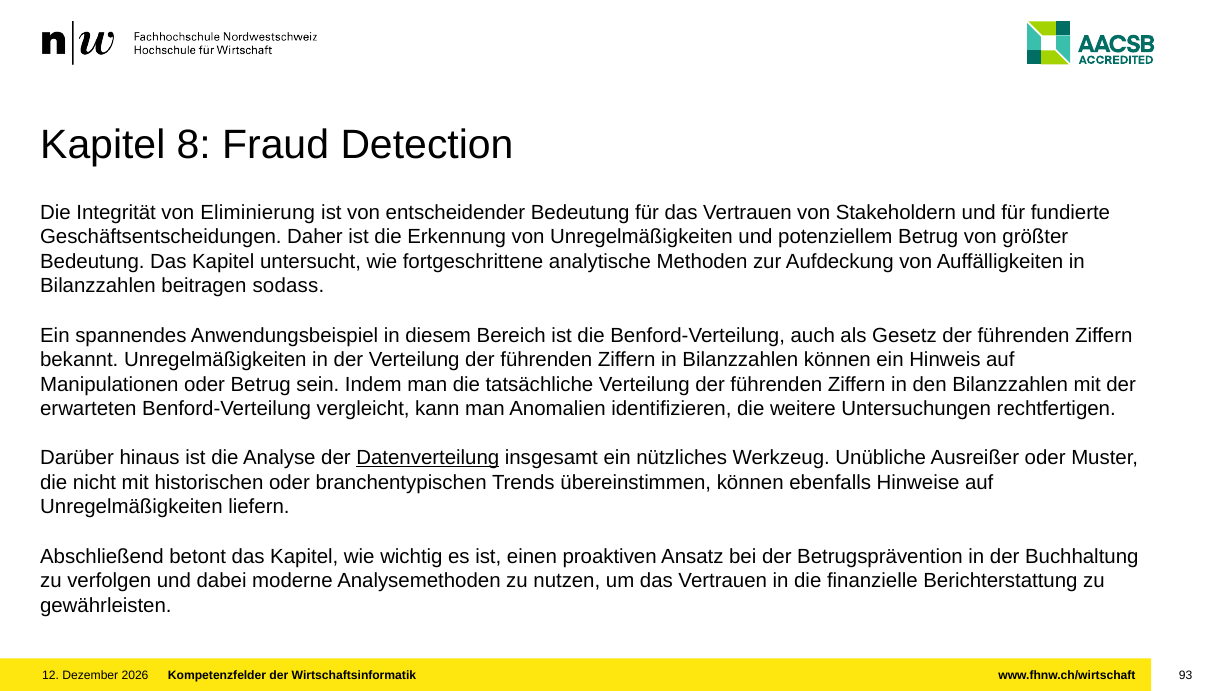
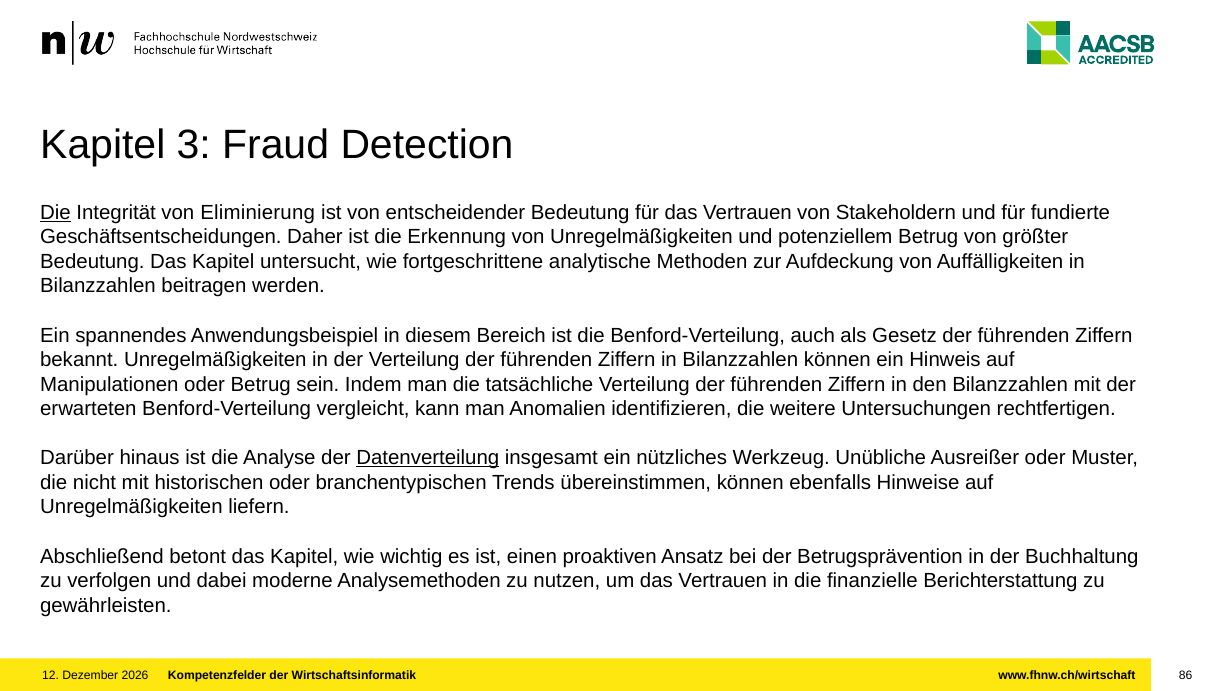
8: 8 -> 3 (194, 145)
Die underline: none -> present (56, 212)
sodass: sodass -> werden (288, 286)
93: 93 -> 86 (1186, 675)
